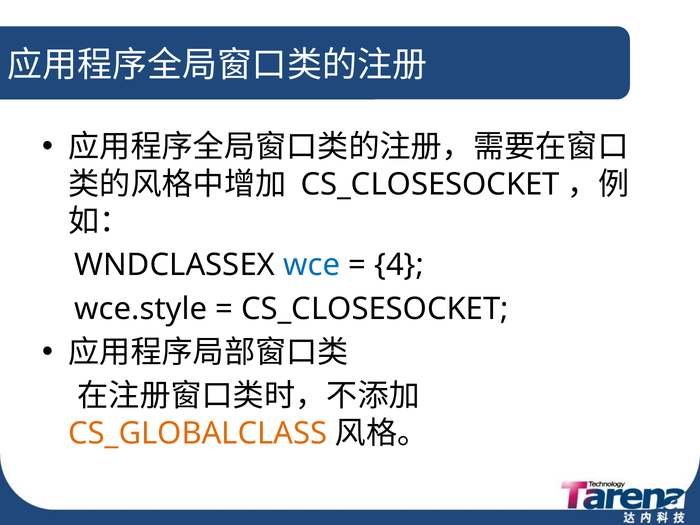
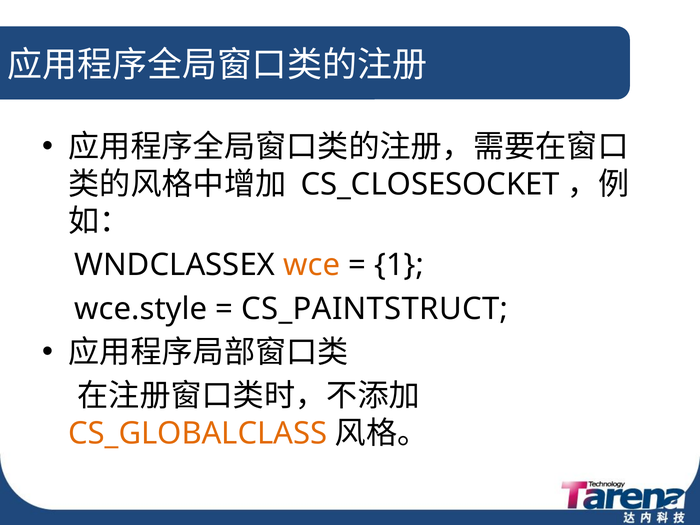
wce colour: blue -> orange (312, 265)
4: 4 -> 1 (399, 265)
CS_CLOSESOCKET: CS_CLOSESOCKET -> CS_PAINTSTRUCT (375, 309)
